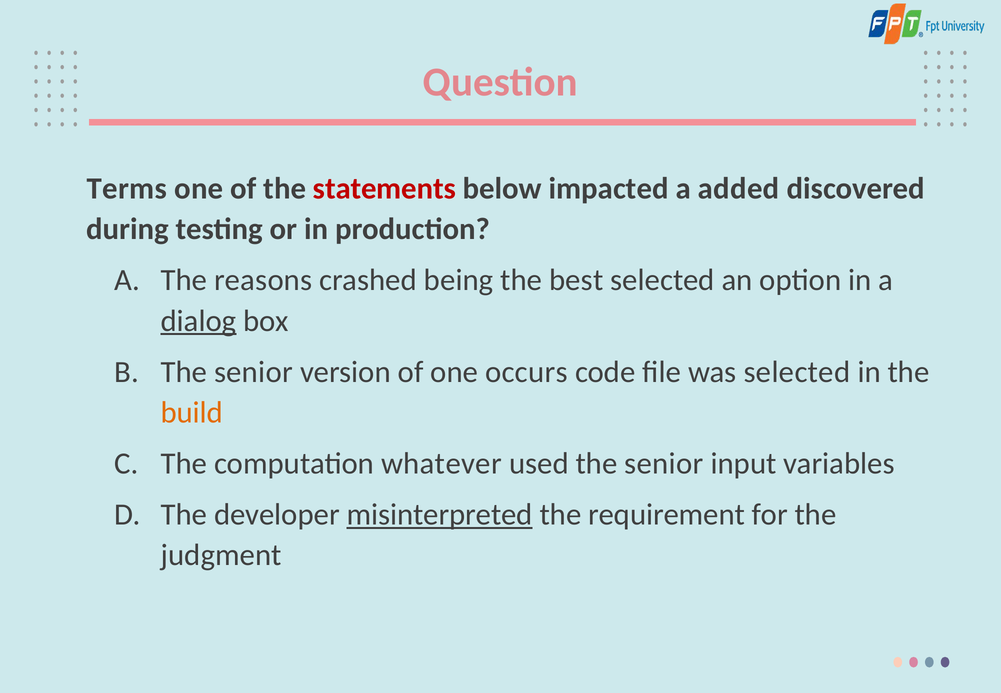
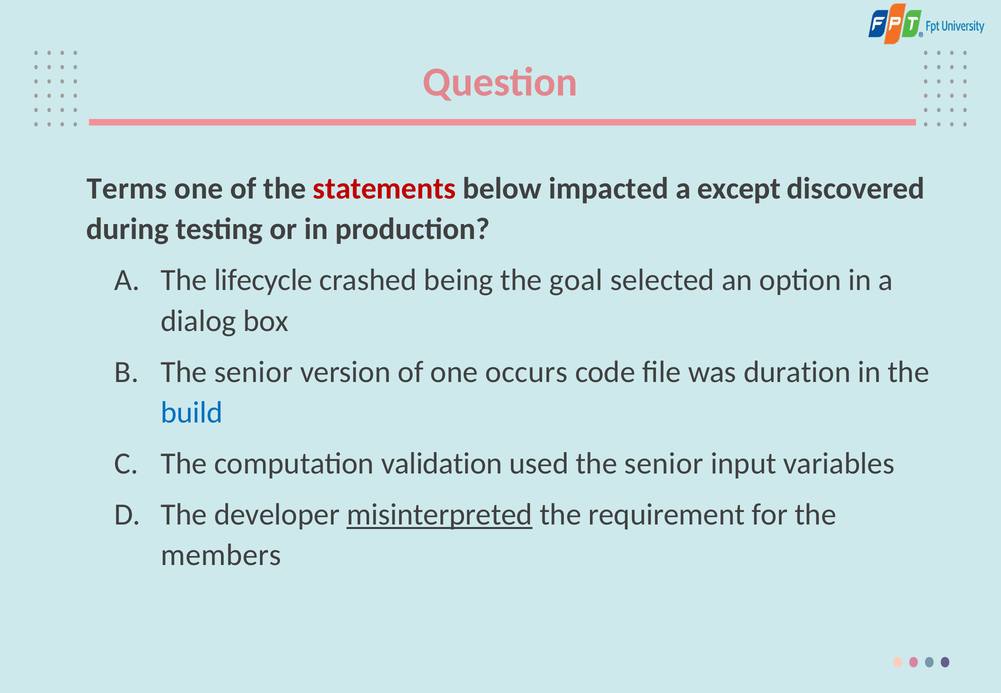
added: added -> except (739, 189)
reasons: reasons -> lifecycle (263, 280)
best: best -> goal (576, 280)
dialog underline: present -> none (199, 321)
was selected: selected -> duration (797, 372)
build colour: orange -> blue (192, 413)
whatever: whatever -> validation (442, 464)
judgment: judgment -> members (221, 555)
